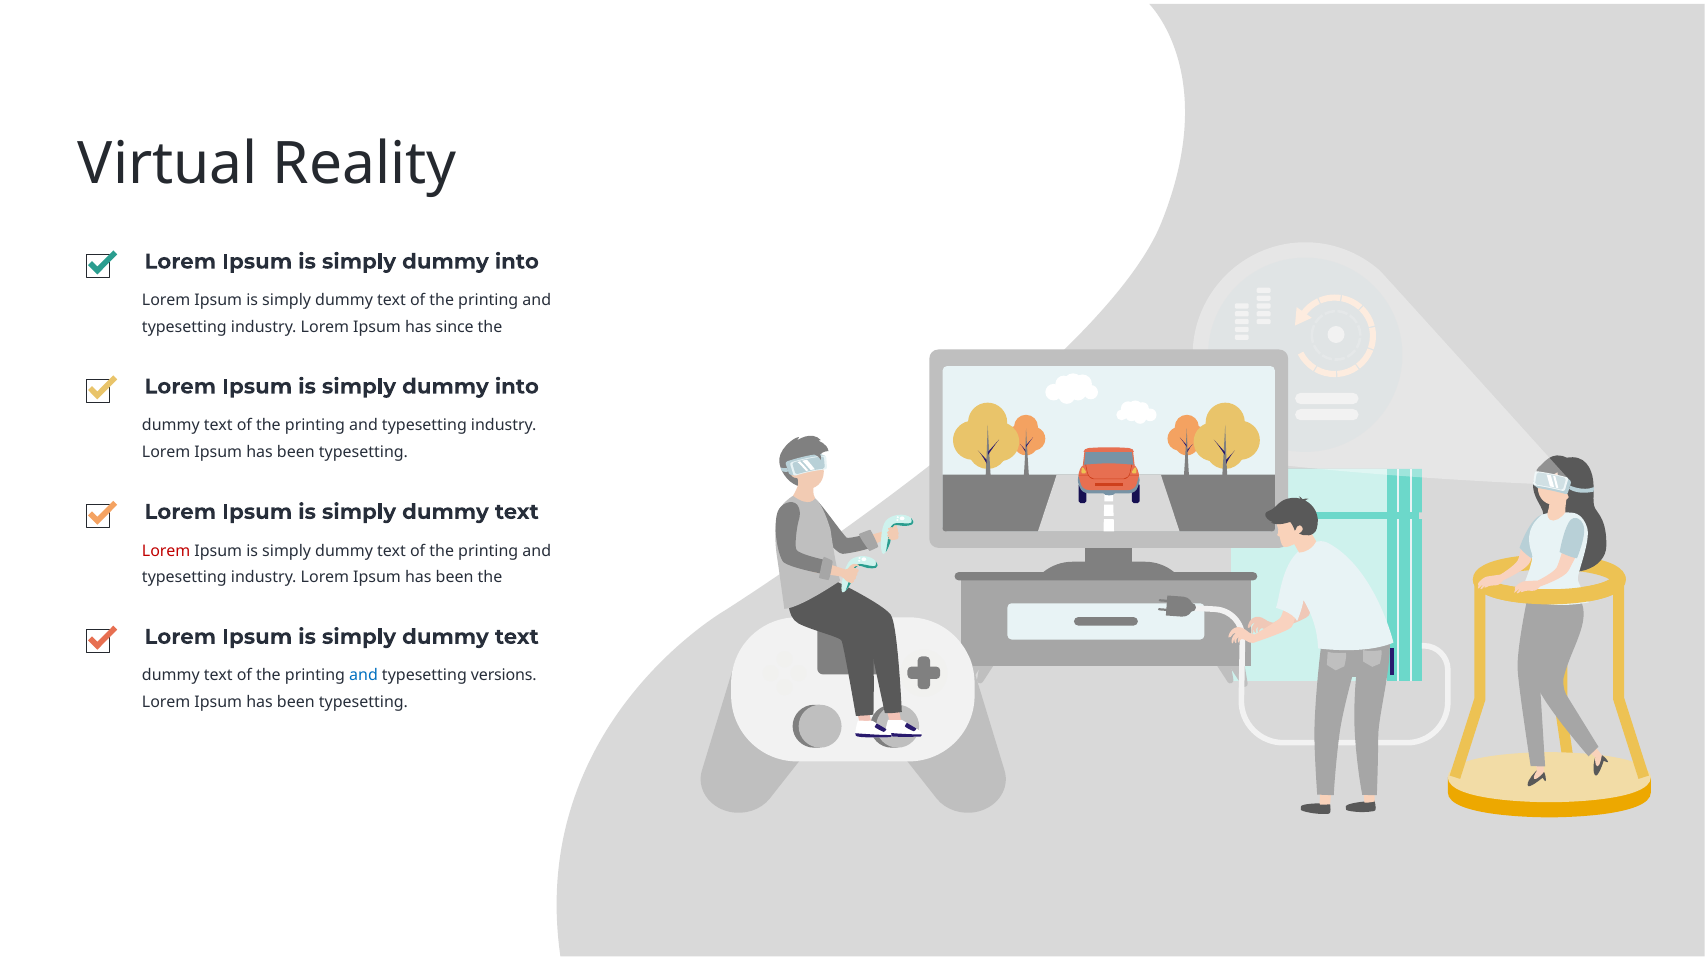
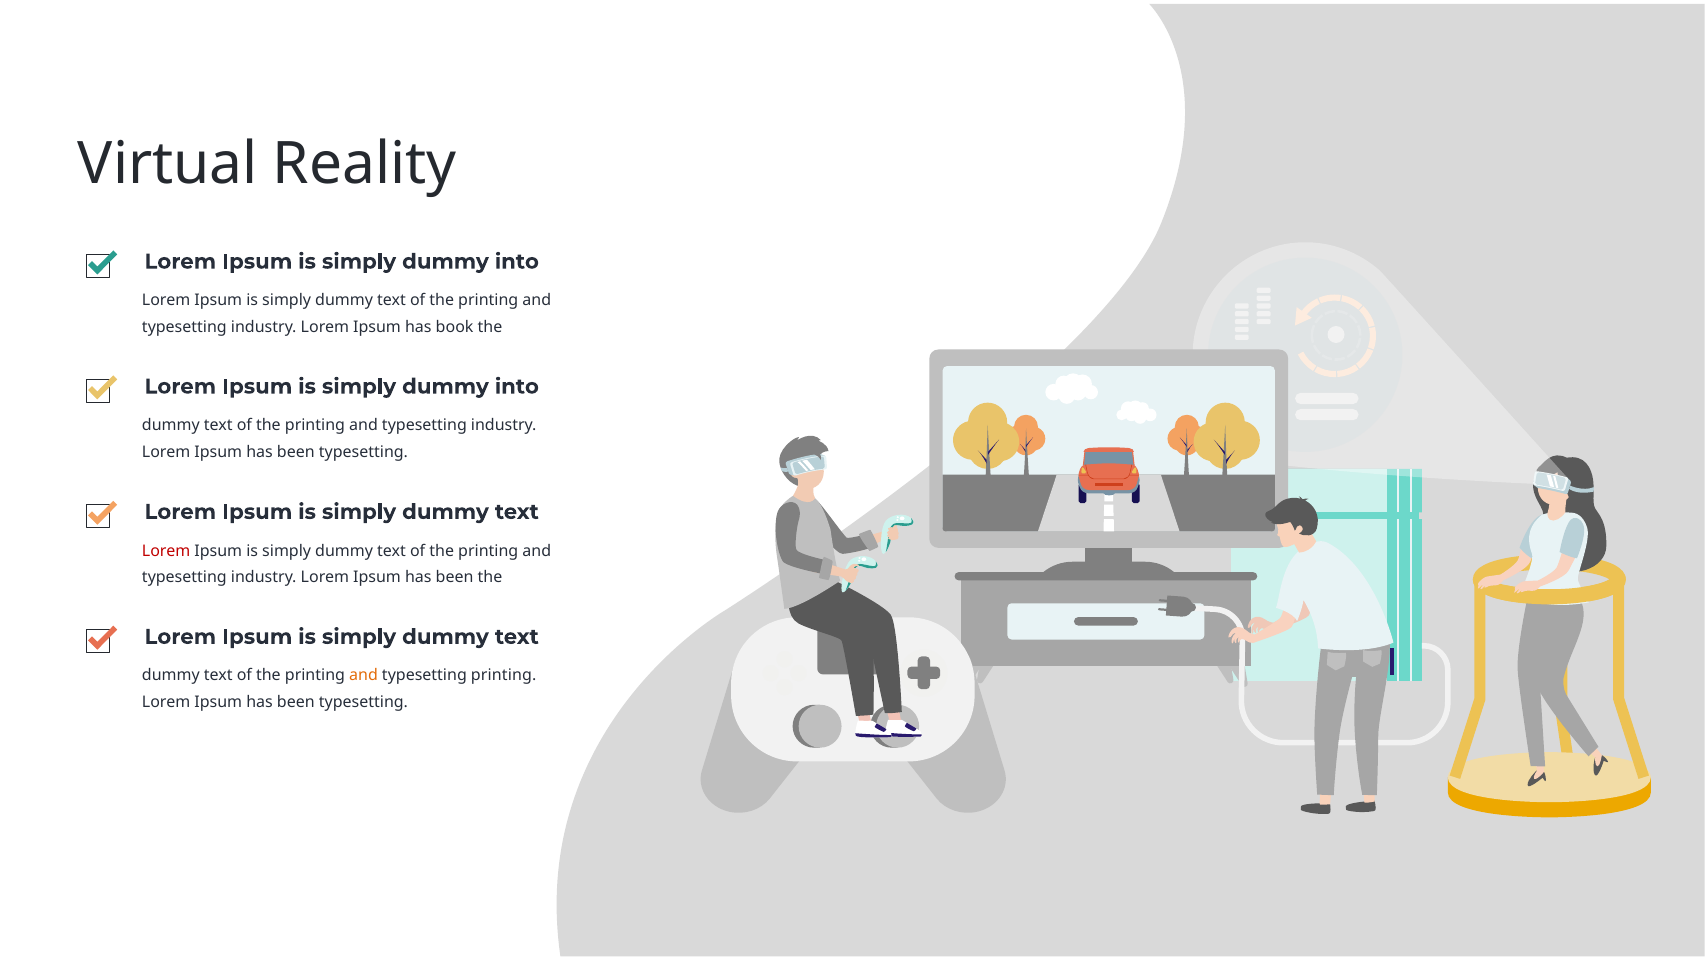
since: since -> book (455, 327)
and colour: blue -> orange (363, 676)
typesetting versions: versions -> printing (504, 676)
